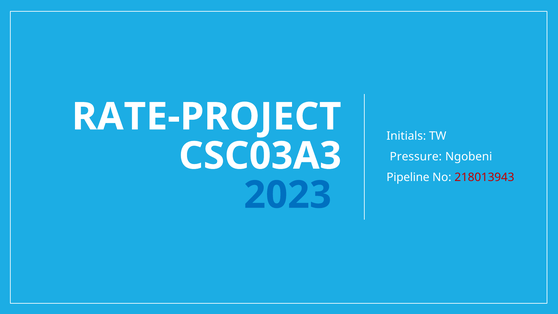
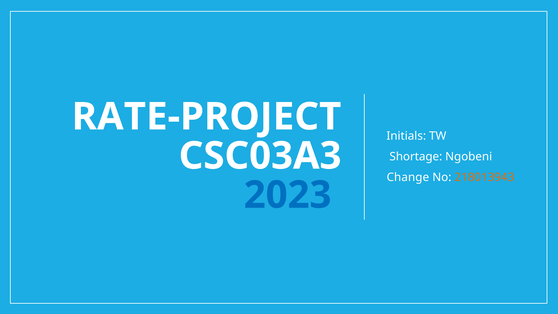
Pressure: Pressure -> Shortage (416, 157)
Pipeline: Pipeline -> Change (408, 177)
218013943 colour: red -> orange (484, 177)
